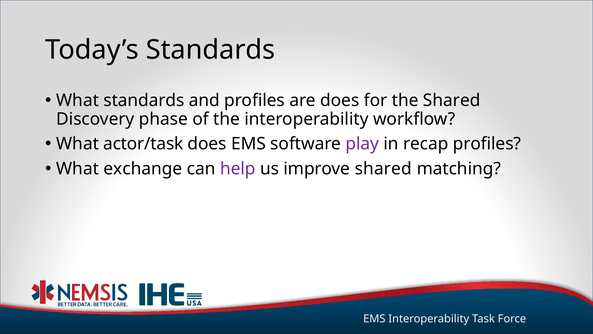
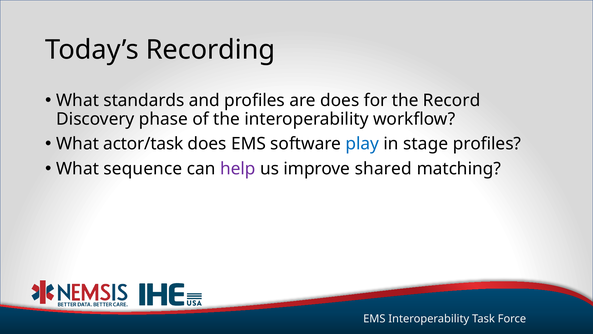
Today’s Standards: Standards -> Recording (211, 50)
the Shared: Shared -> Record (452, 100)
play colour: purple -> blue (362, 144)
recap: recap -> stage (426, 144)
exchange: exchange -> sequence (143, 169)
